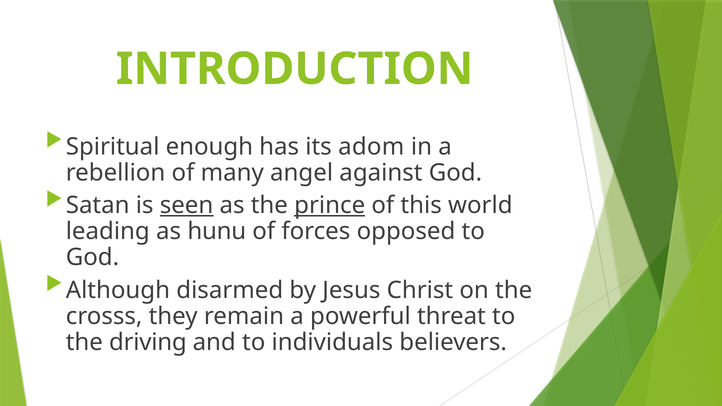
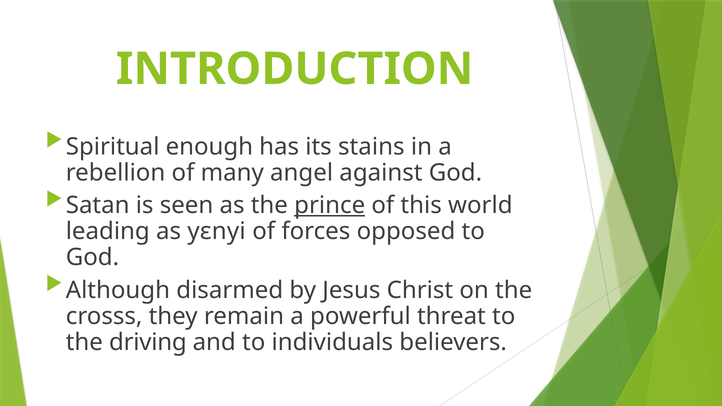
adom: adom -> stains (371, 147)
seen underline: present -> none (187, 206)
hunu: hunu -> yɛnyi (217, 232)
